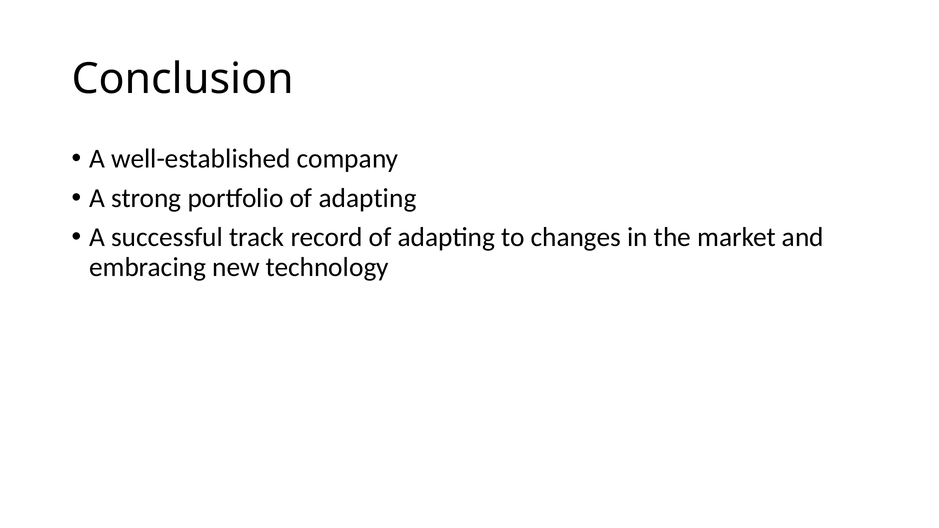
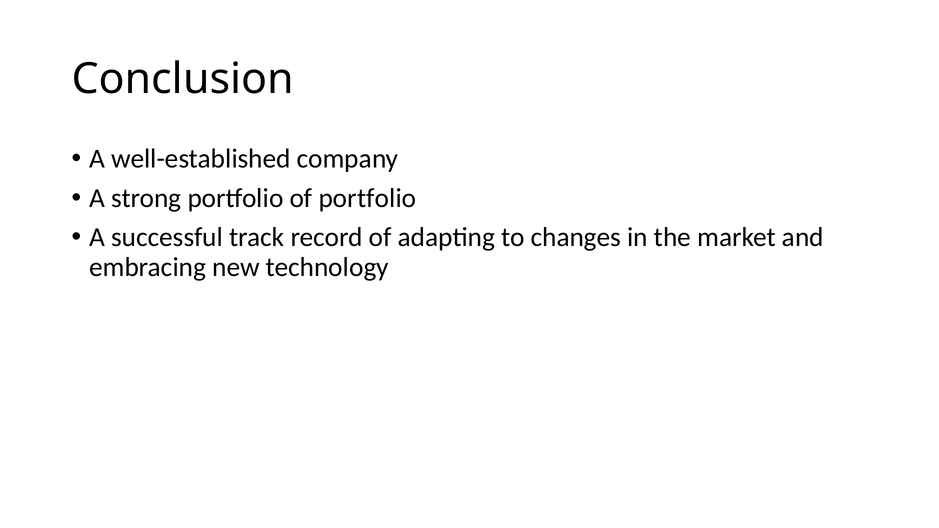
portfolio of adapting: adapting -> portfolio (367, 198)
